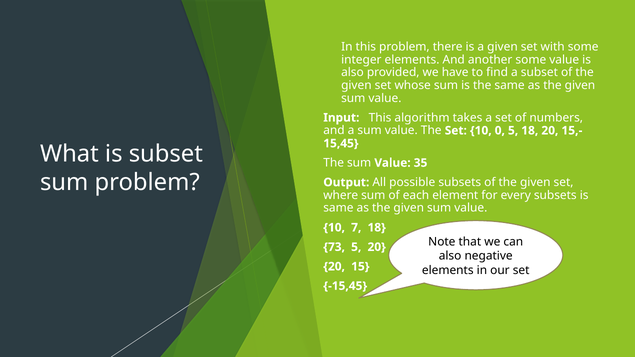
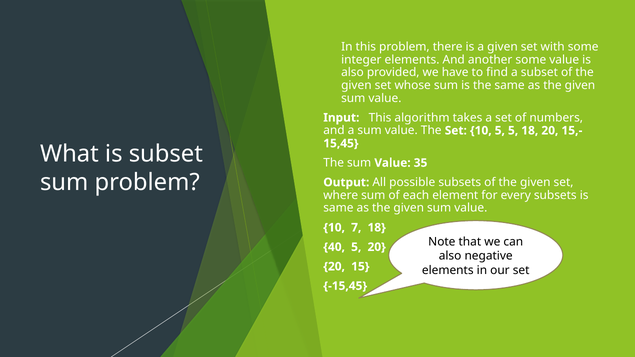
10 0: 0 -> 5 (500, 131)
73: 73 -> 40 (334, 247)
